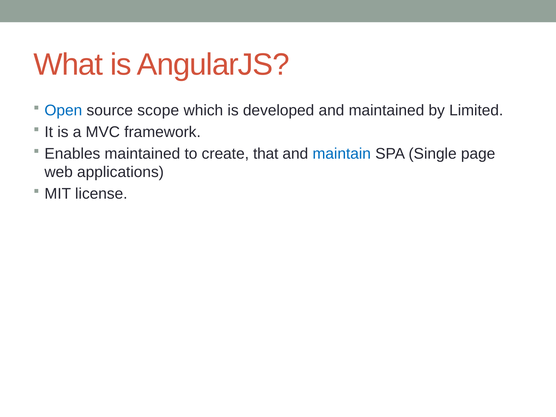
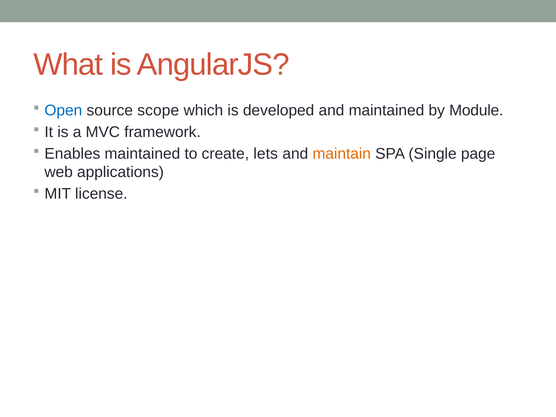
Limited: Limited -> Module (476, 110)
that: that -> lets (266, 154)
maintain colour: blue -> orange (342, 154)
